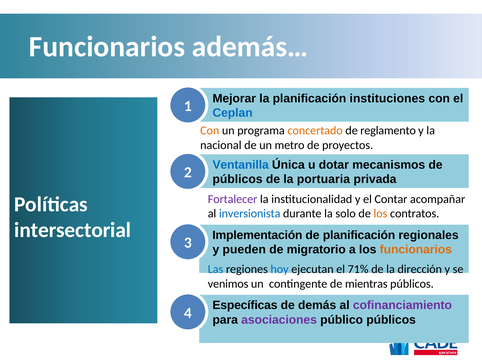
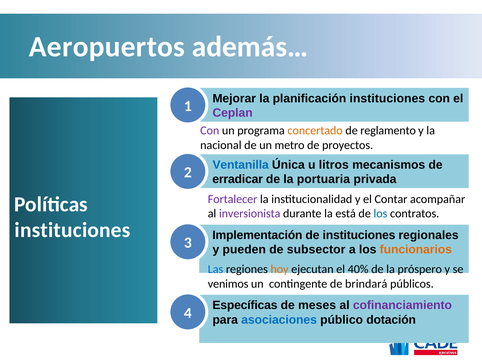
Funcionarios: Funcionarios -> Aeropuertos (107, 47)
Ceplan colour: blue -> purple (233, 113)
Con colour: orange -> purple (210, 130)
dotar: dotar -> litros (334, 165)
públicos: públicos -> erradicar (238, 179)
inversionista colour: blue -> purple (250, 213)
solo: solo -> está (346, 213)
los colour: orange -> blue (380, 213)
intersectorial: intersectorial -> instituciones (73, 230)
de planificación: planificación -> instituciones (359, 235)
migratorio: migratorio -> subsector (316, 249)
hoy colour: blue -> orange (280, 269)
71%: 71% -> 40% (358, 269)
dirección: dirección -> próspero (420, 269)
mientras: mientras -> brindará (366, 283)
demás: demás -> meses (317, 305)
asociaciones colour: purple -> blue (279, 319)
público públicos: públicos -> dotación (391, 319)
